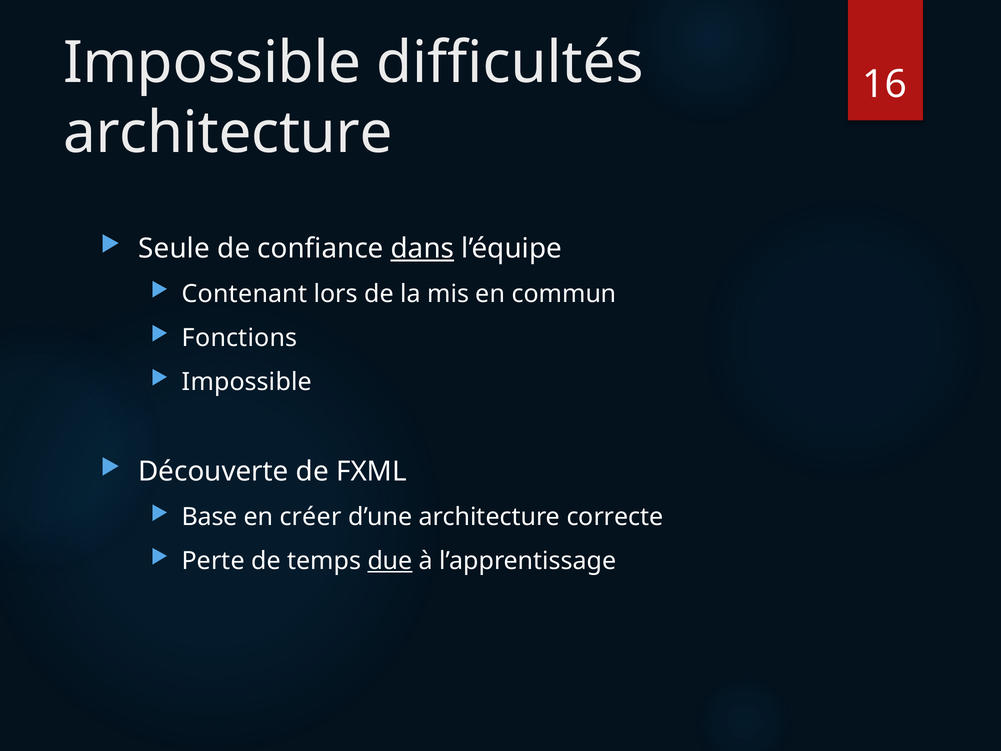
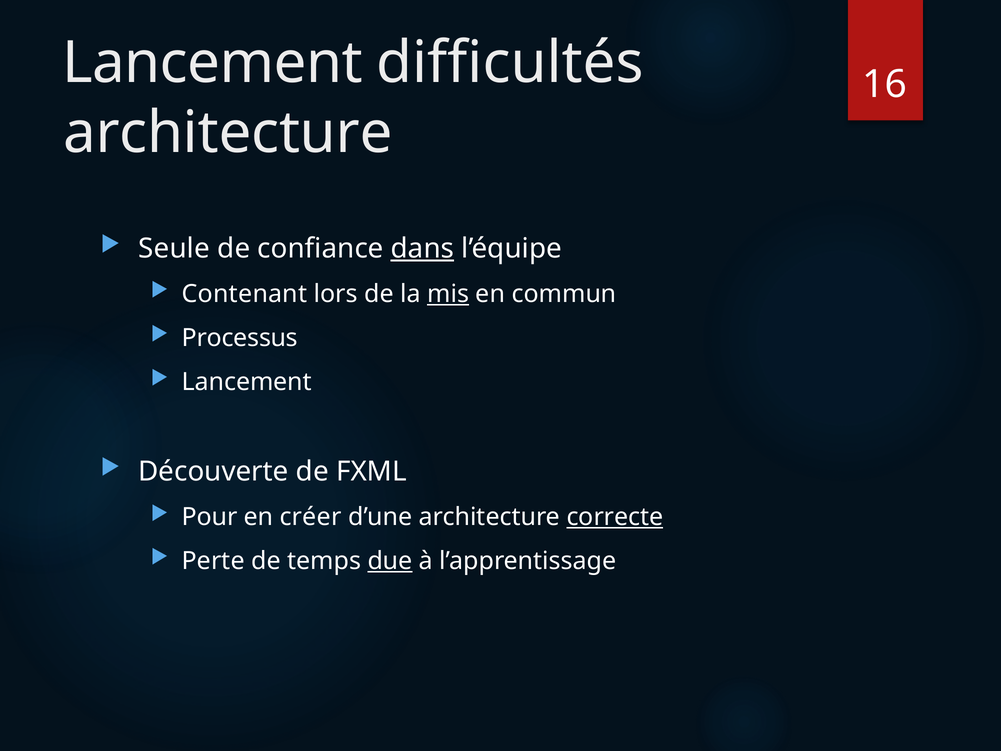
Impossible: Impossible -> Lancement (212, 63)
mis underline: none -> present (448, 294)
Fonctions: Fonctions -> Processus (240, 338)
Impossible: Impossible -> Lancement (247, 382)
Base: Base -> Pour (210, 517)
correcte underline: none -> present (615, 517)
